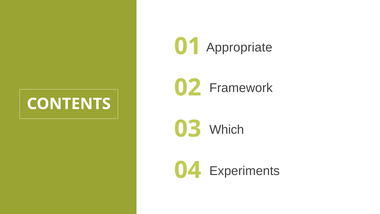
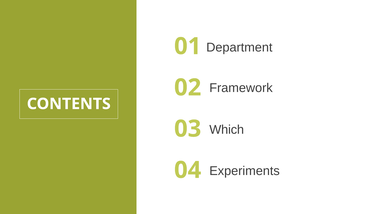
Appropriate: Appropriate -> Department (239, 47)
